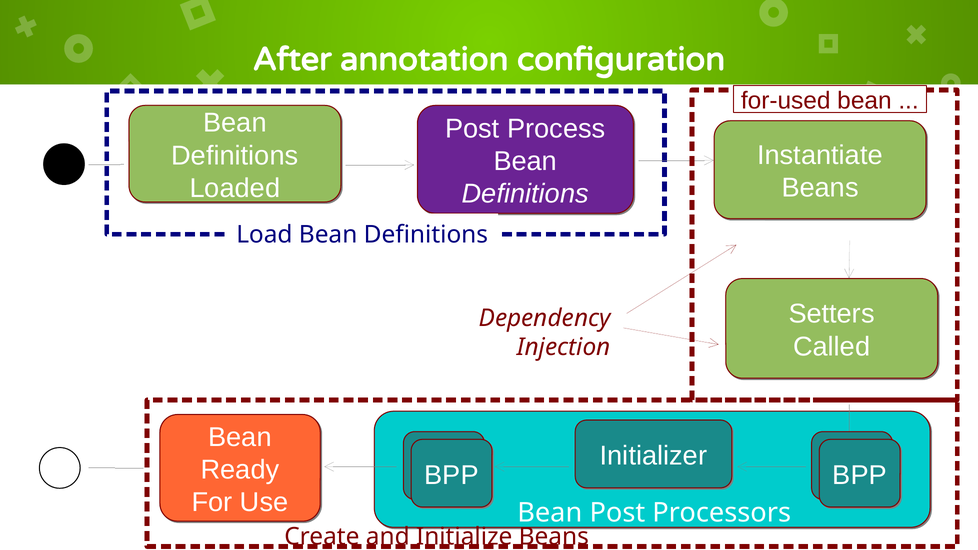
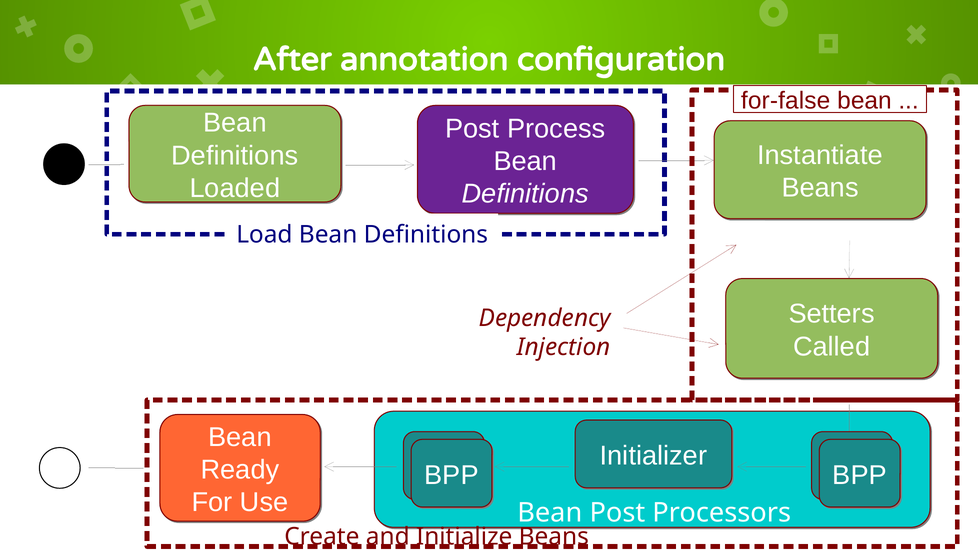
for-used: for-used -> for-false (786, 101)
